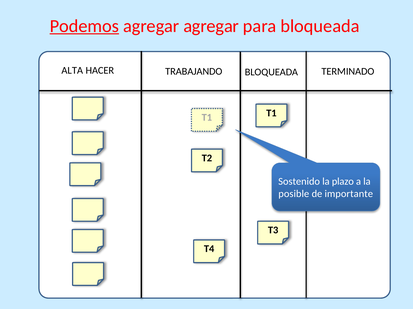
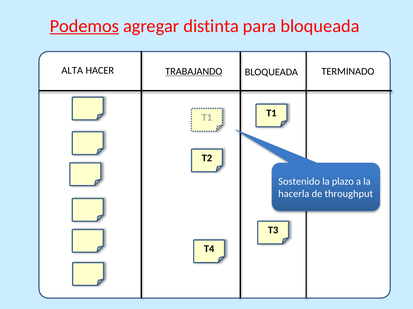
agregar agregar: agregar -> distinta (211, 26)
TRABAJANDO underline: none -> present (194, 72)
posible: posible -> hacerla (294, 194)
importante: importante -> throughput (349, 194)
